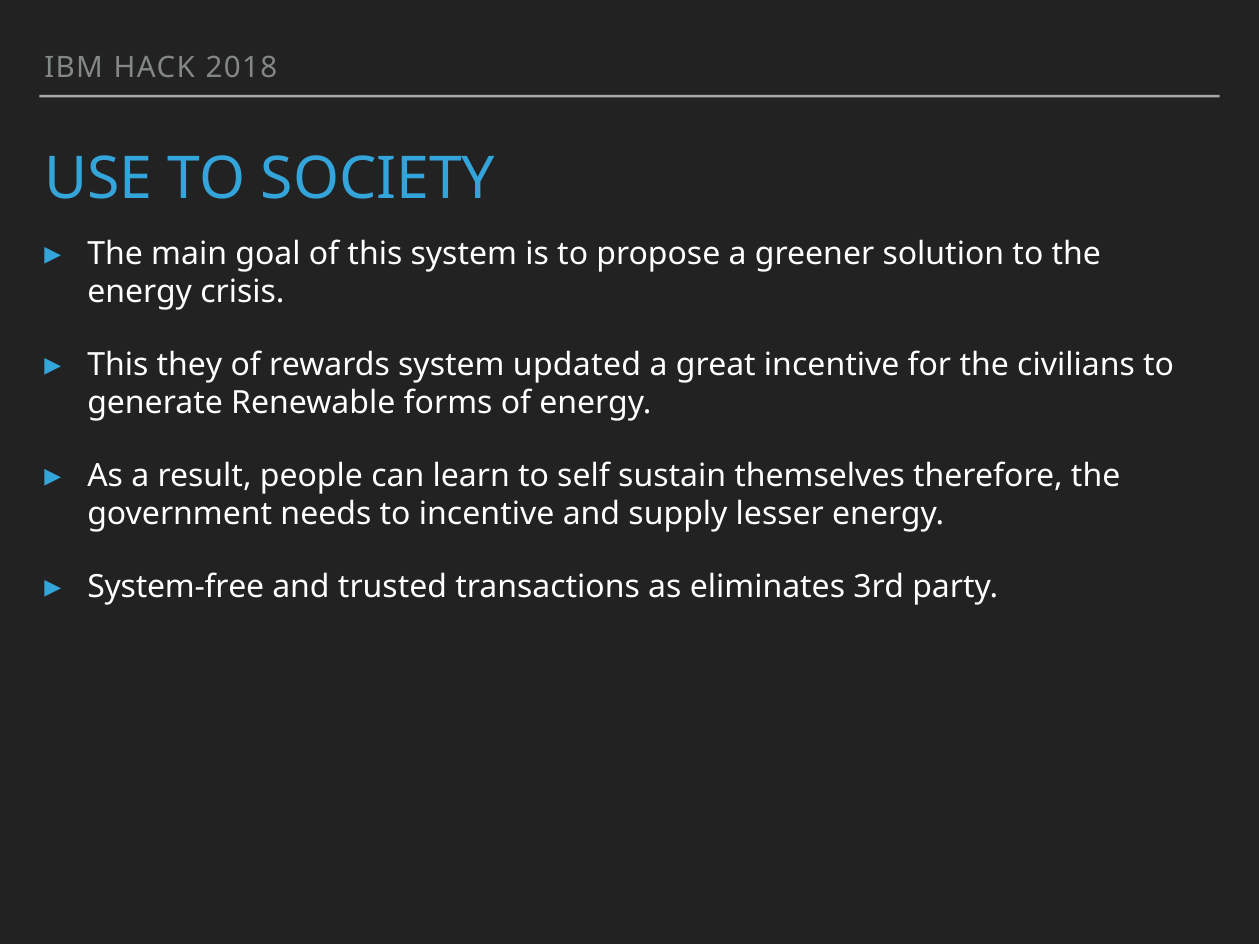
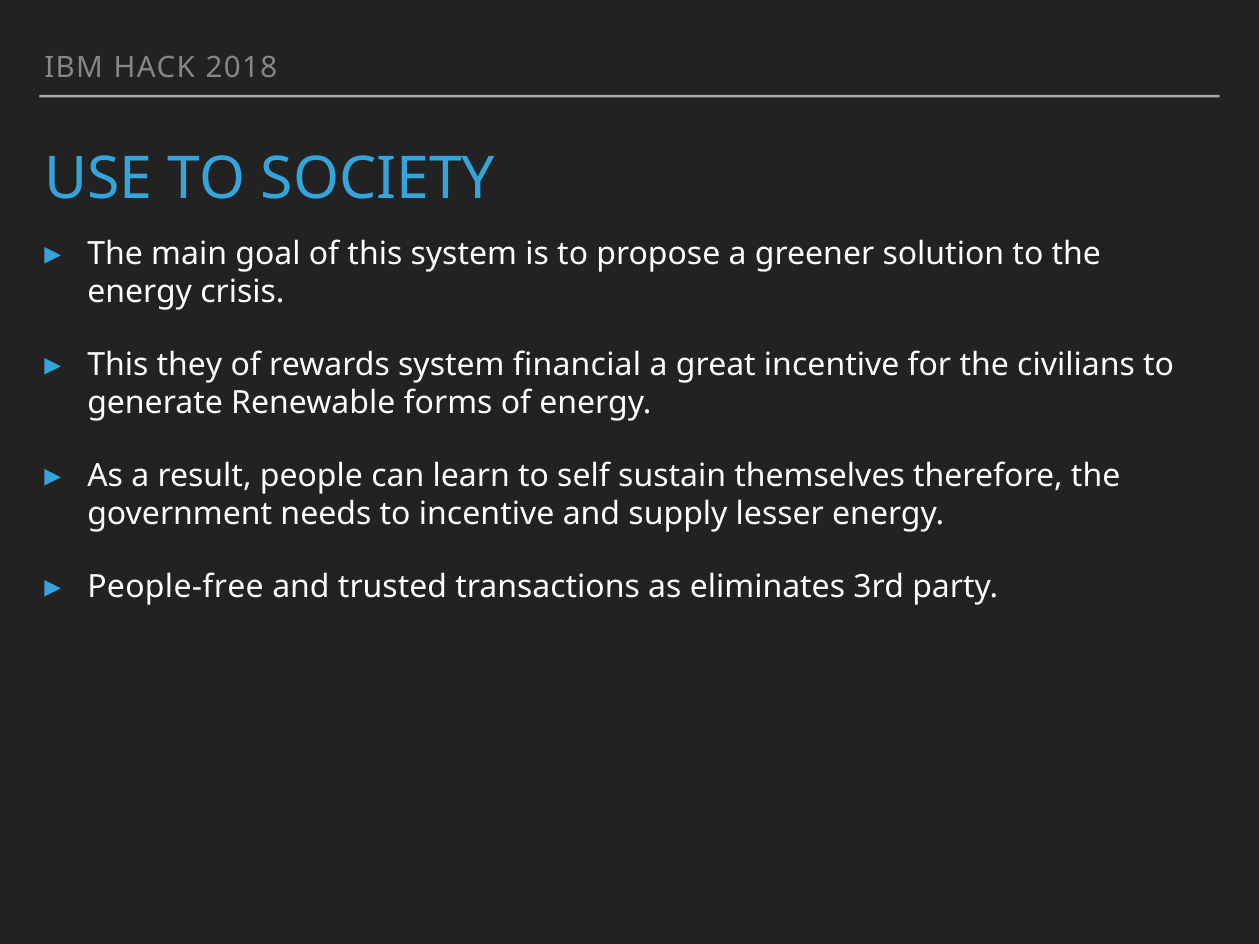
updated: updated -> financial (577, 365)
System-free: System-free -> People-free (175, 587)
